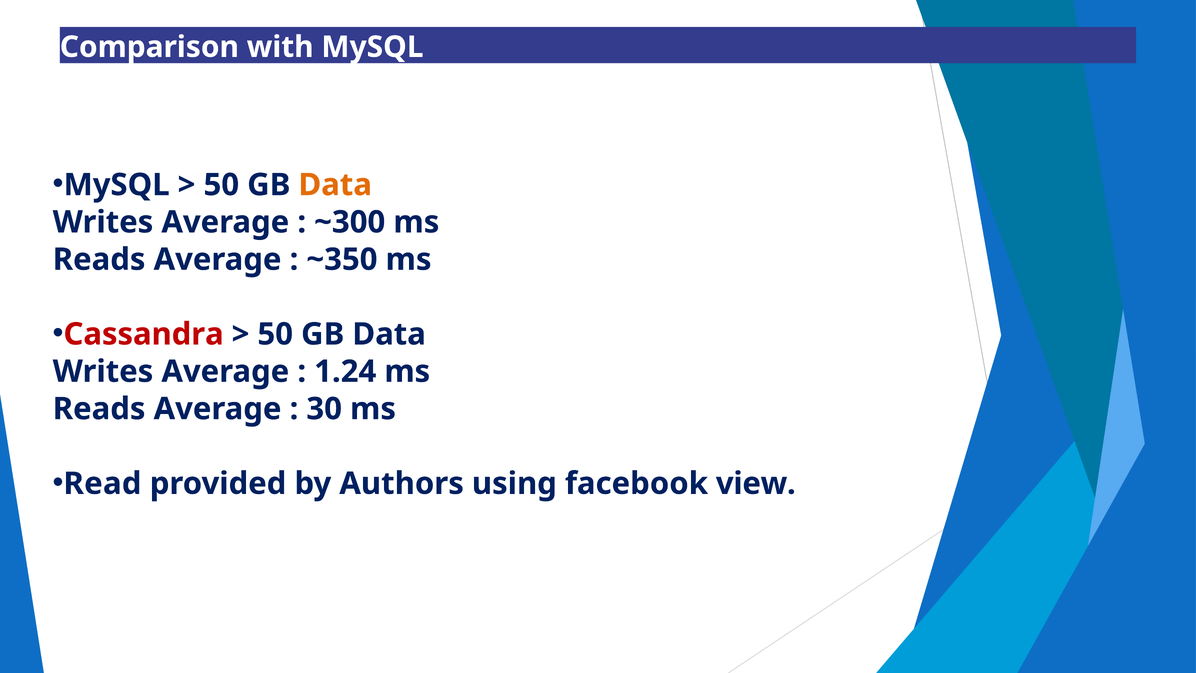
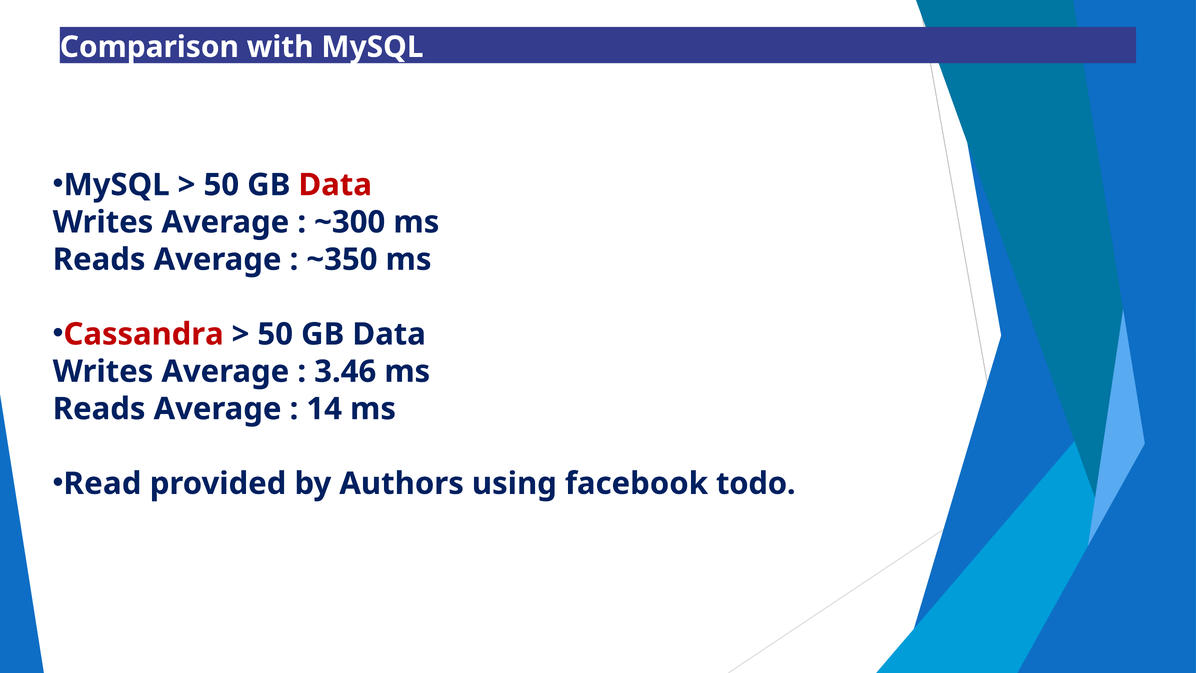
Data colour: orange -> red (335, 185)
1.24: 1.24 -> 3.46 (345, 371)
30: 30 -> 14 (324, 409)
view: view -> todo (756, 483)
